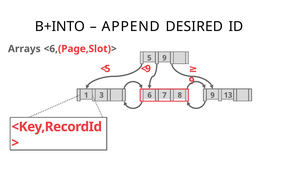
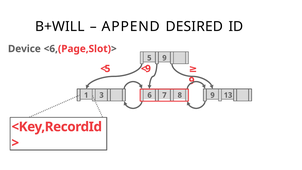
B+INTO: B+INTO -> B+WILL (60, 27)
Arrays: Arrays -> Device (24, 49)
